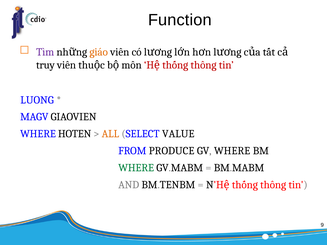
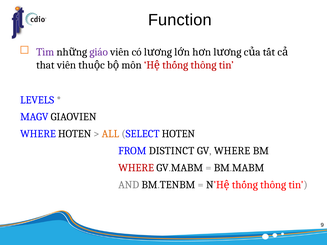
giáo colour: orange -> purple (99, 52)
truy: truy -> that (45, 65)
LUONG: LUONG -> LEVELS (37, 100)
SELECT VALUE: VALUE -> HOTEN (178, 134)
PRODUCE: PRODUCE -> DISTINCT (172, 151)
WHERE colour: green -> red (136, 168)
